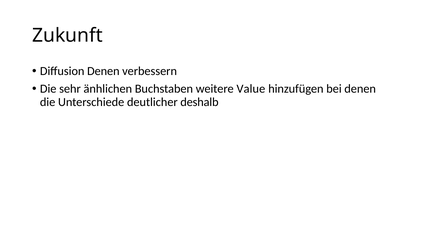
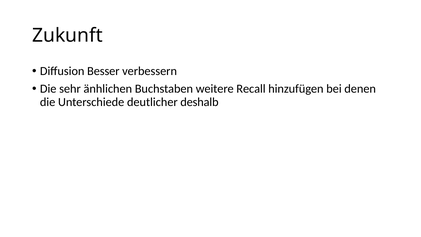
Diffusion Denen: Denen -> Besser (103, 71)
Value: Value -> Recall (251, 89)
